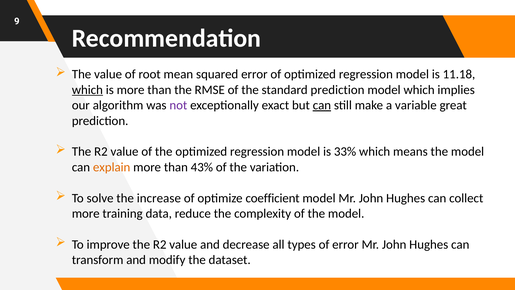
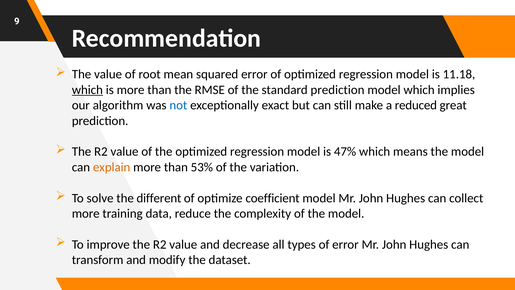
not colour: purple -> blue (178, 105)
can underline: present -> none (322, 105)
variable: variable -> reduced (416, 105)
33%: 33% -> 47% (345, 152)
43%: 43% -> 53% (202, 167)
increase: increase -> different (159, 198)
